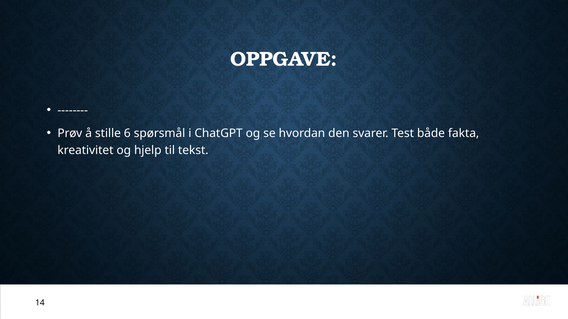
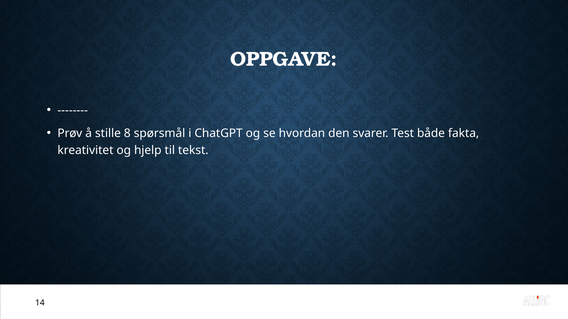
6: 6 -> 8 (127, 134)
